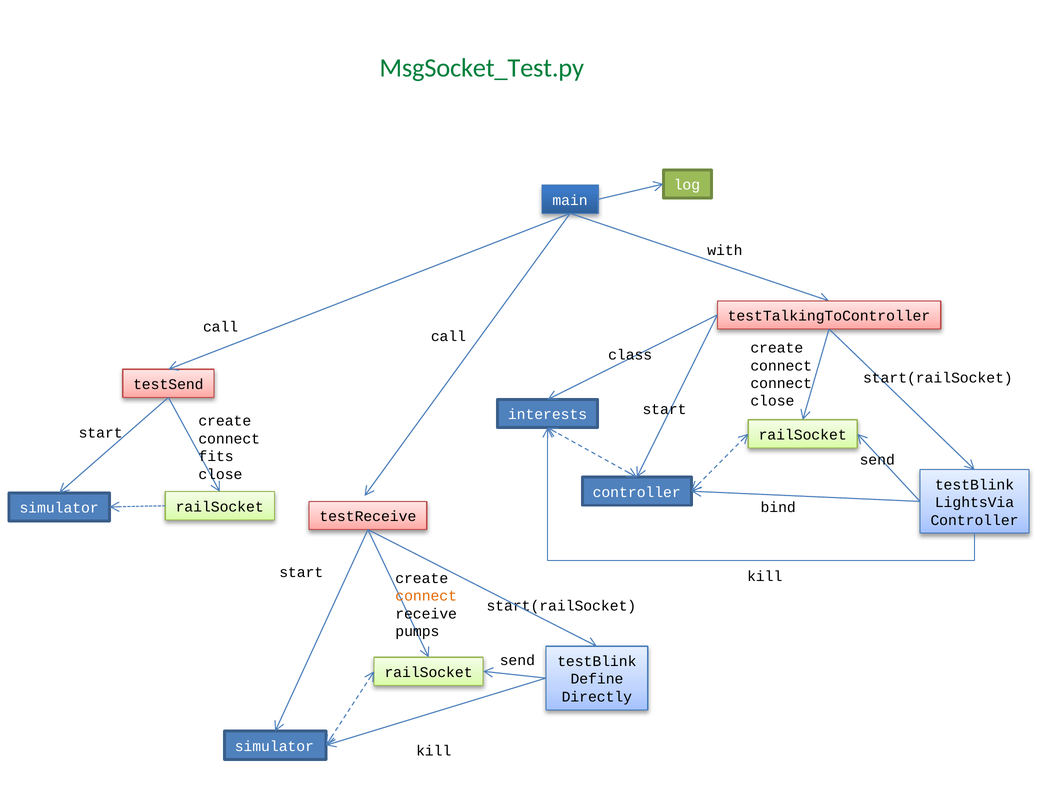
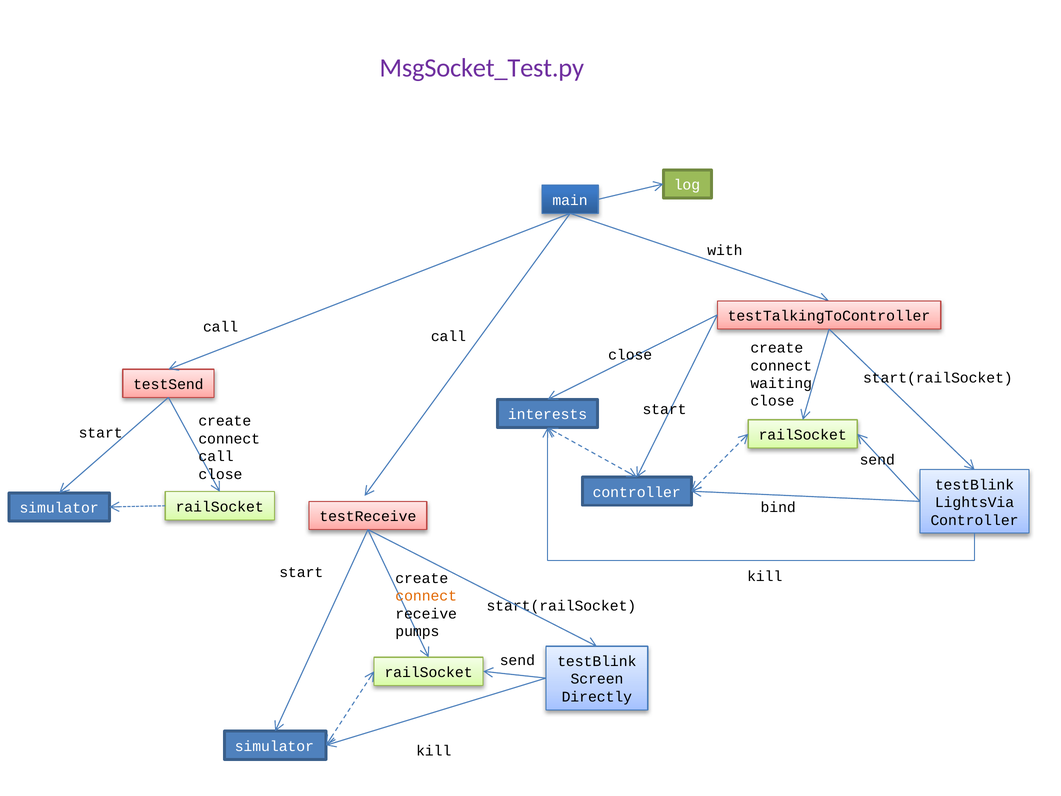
MsgSocket_Test.py colour: green -> purple (482, 68)
class: class -> close (630, 355)
connect: connect -> waiting (781, 383)
fits: fits -> call (216, 456)
Define: Define -> Screen (597, 679)
